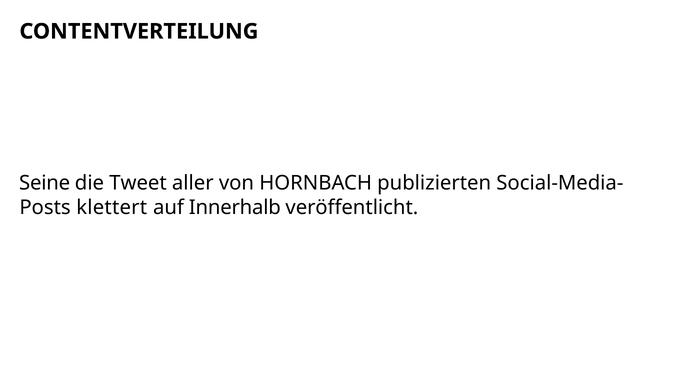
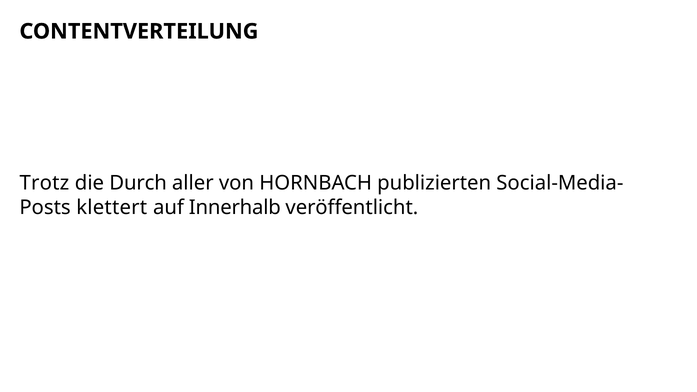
Seine: Seine -> Trotz (44, 183)
Tweet: Tweet -> Durch (138, 183)
